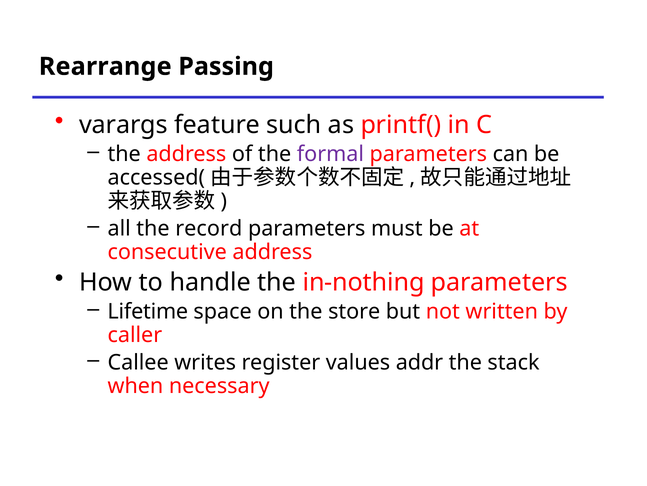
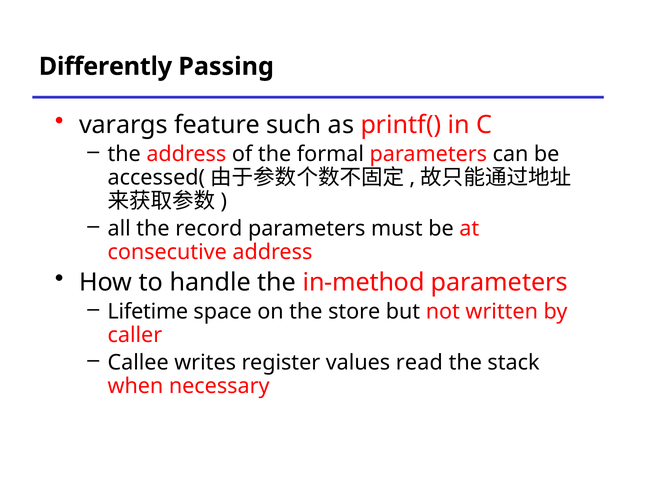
Rearrange: Rearrange -> Differently (105, 66)
formal colour: purple -> black (330, 154)
in-nothing: in-nothing -> in-method (364, 282)
addr: addr -> read (419, 362)
